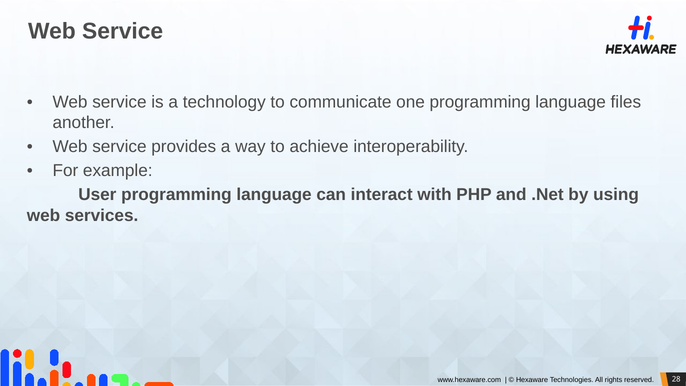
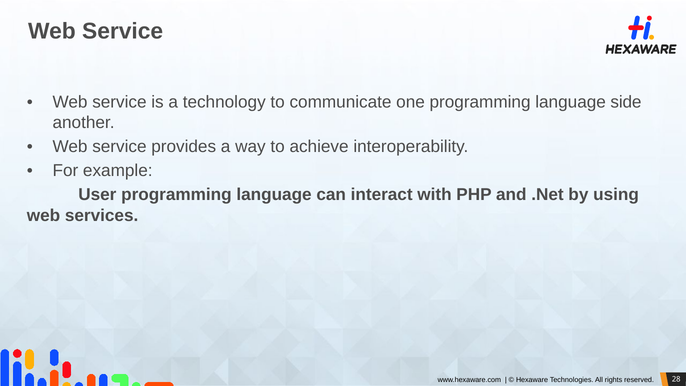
files: files -> side (626, 102)
